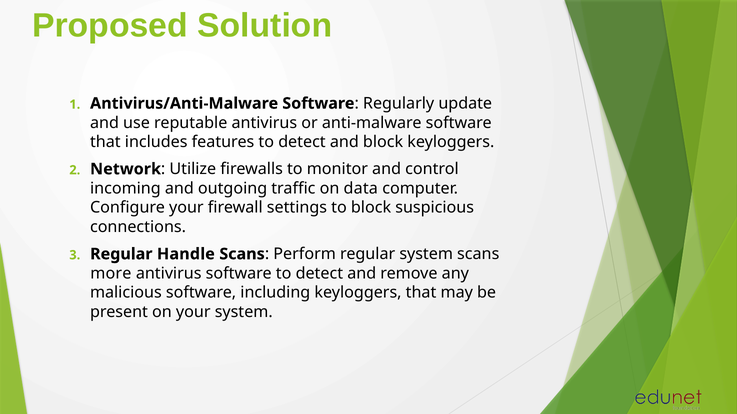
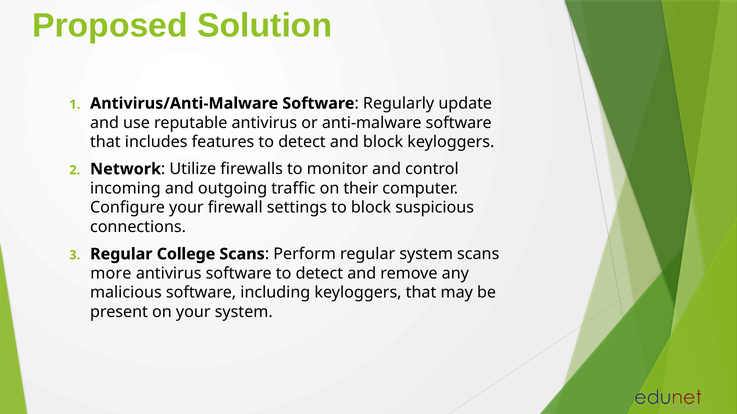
data: data -> their (361, 189)
Handle: Handle -> College (186, 254)
